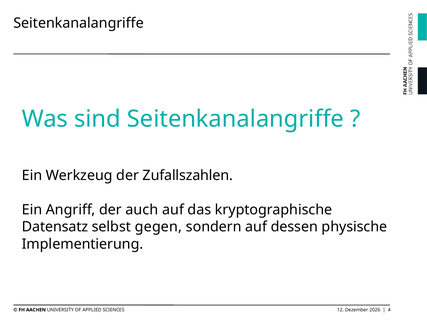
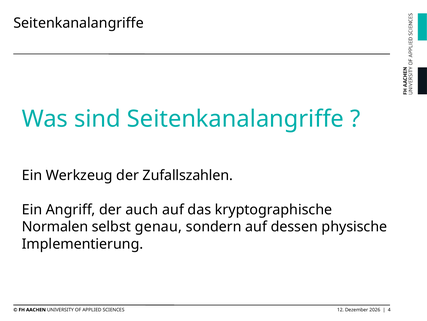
Datensatz: Datensatz -> Normalen (55, 226)
gegen: gegen -> genau (158, 226)
